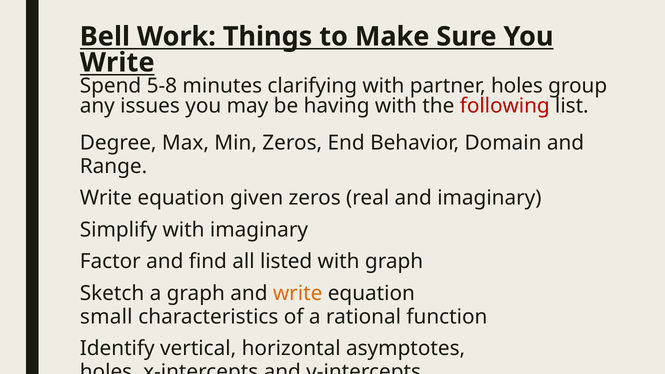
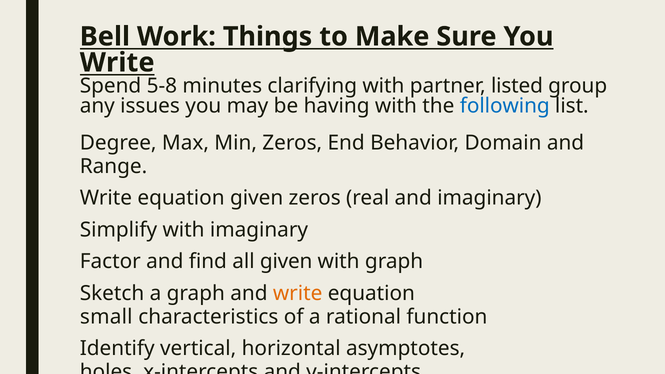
partner holes: holes -> listed (517, 86)
following colour: red -> blue (505, 106)
all listed: listed -> given (286, 262)
